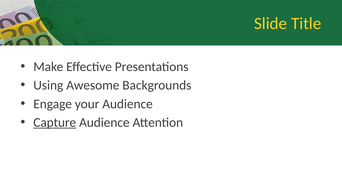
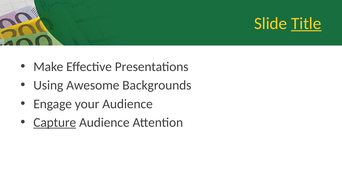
Title underline: none -> present (306, 23)
